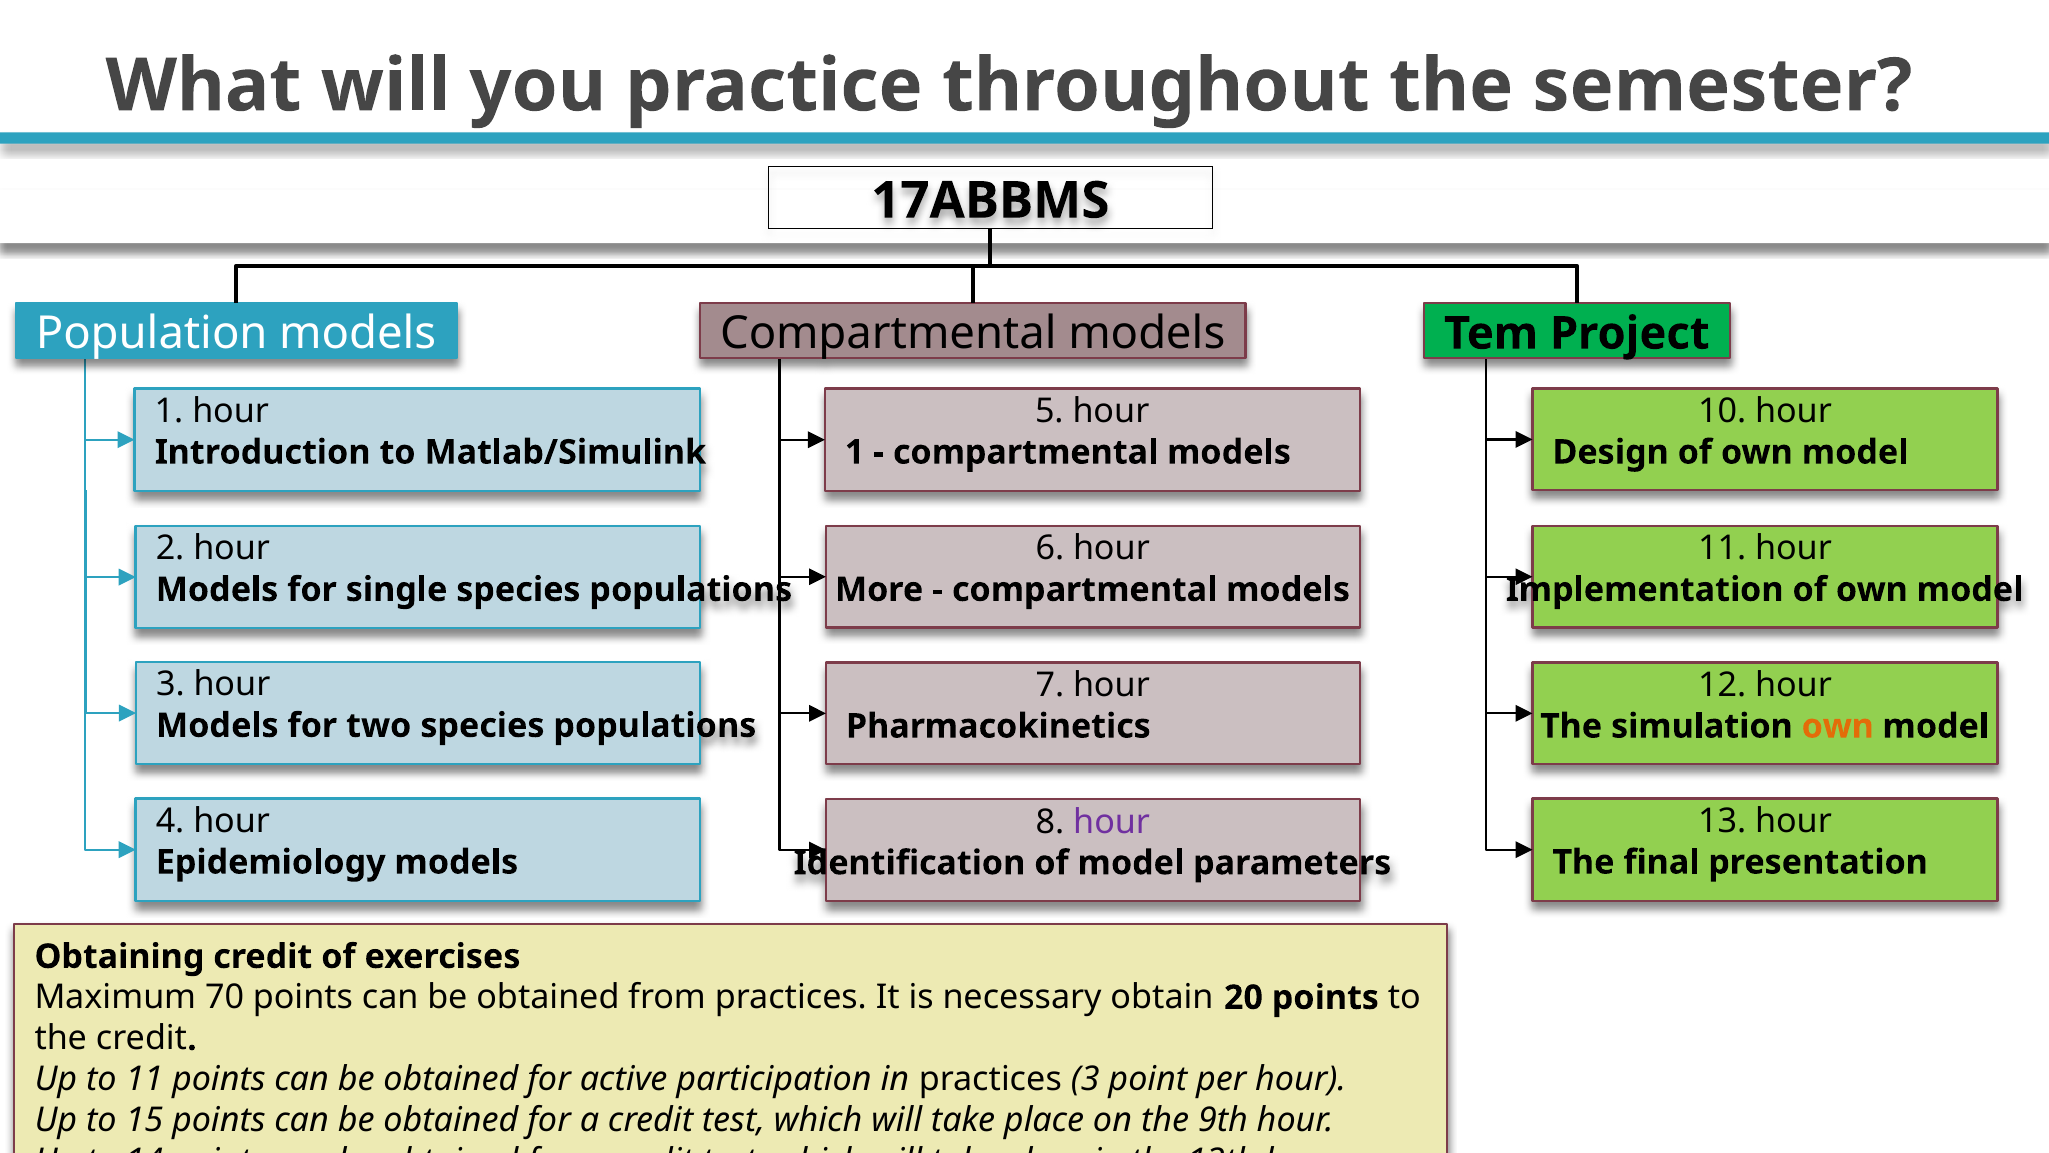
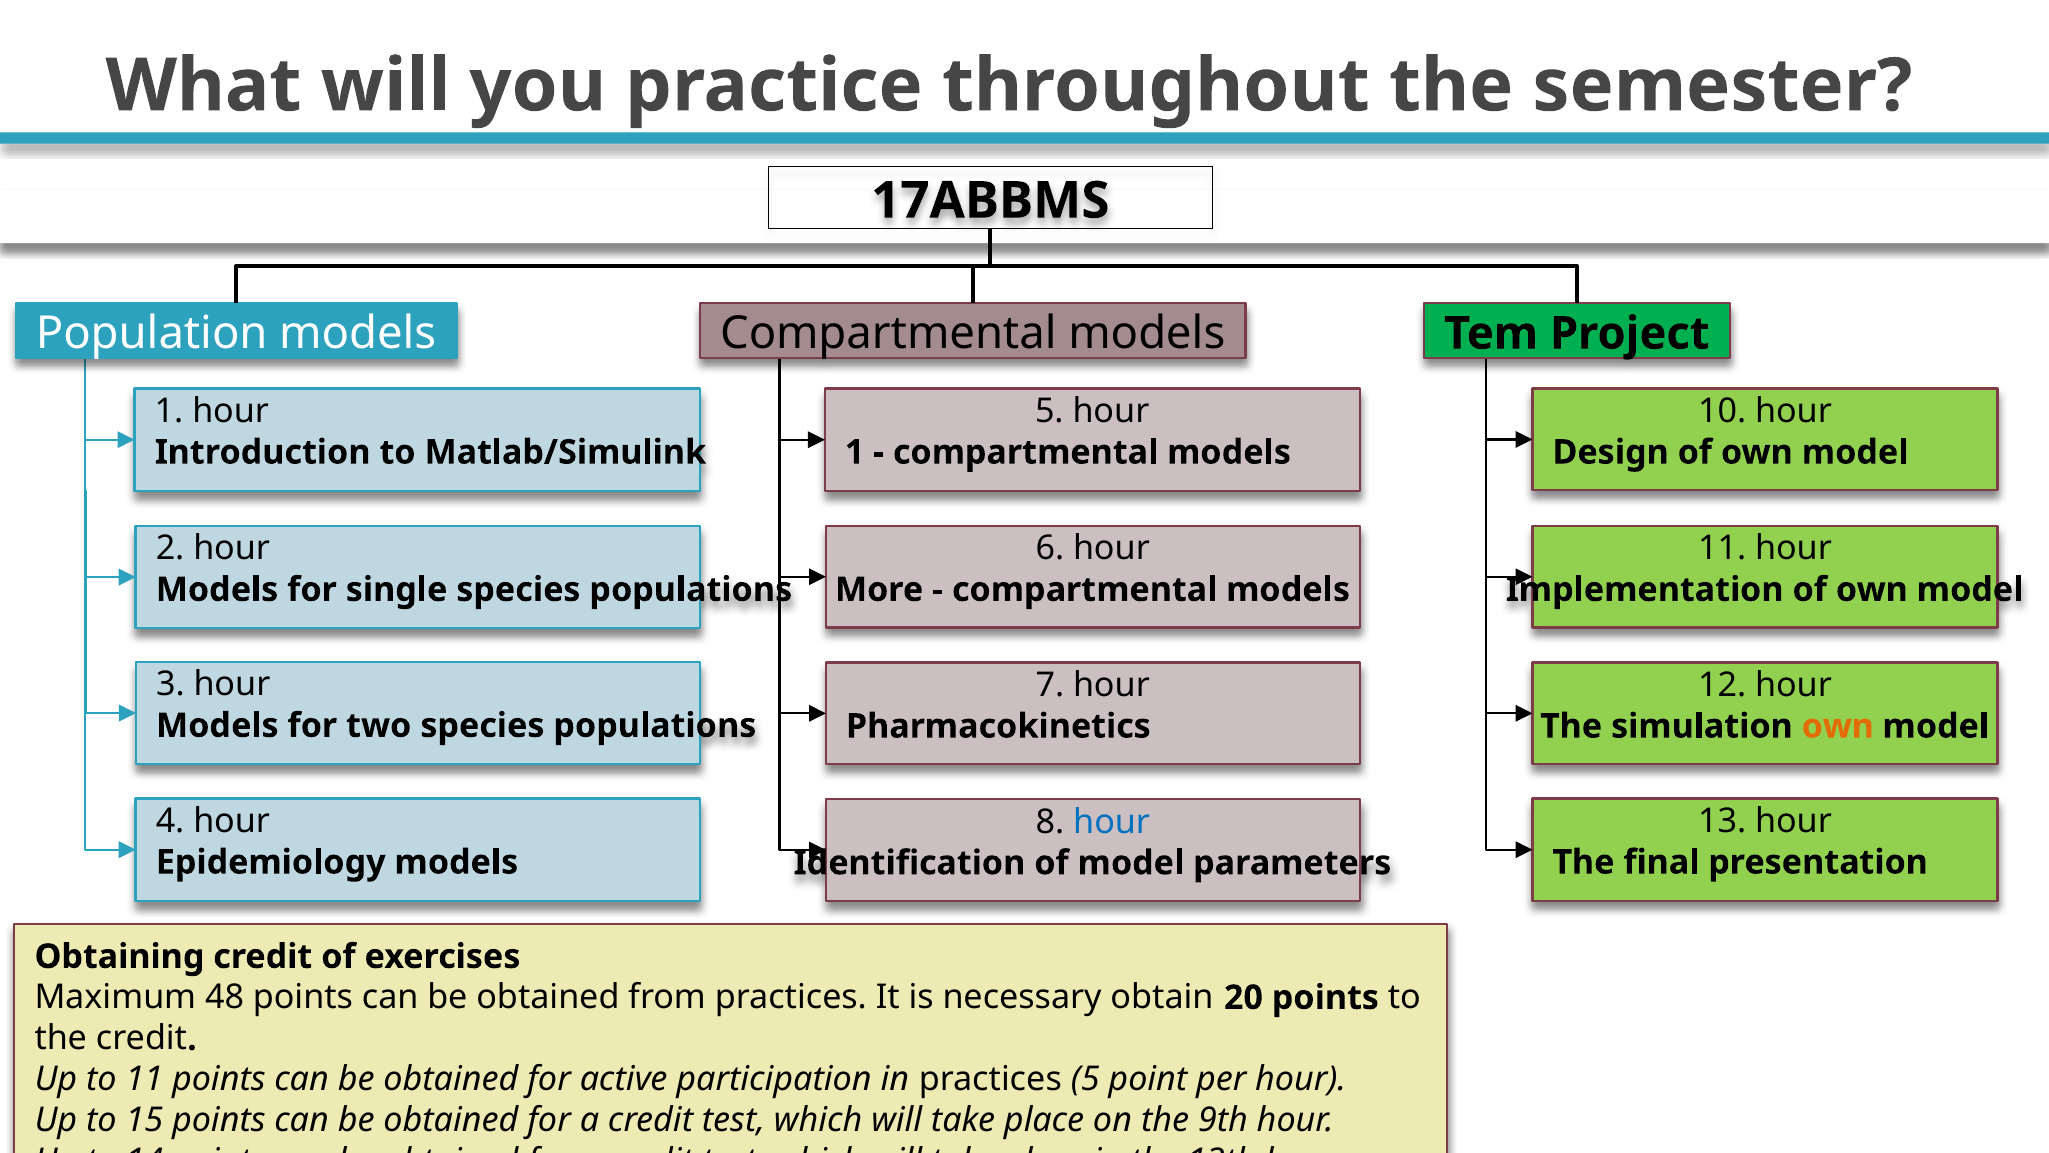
hour colour: purple -> blue (1112, 822)
70: 70 -> 48 (225, 997)
practices 3: 3 -> 5 (1085, 1079)
